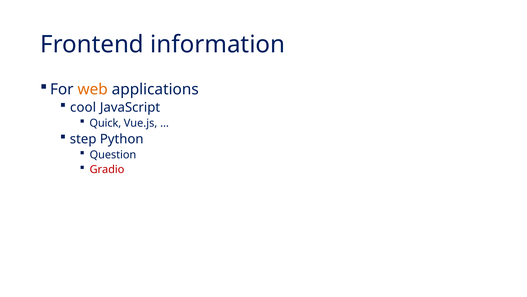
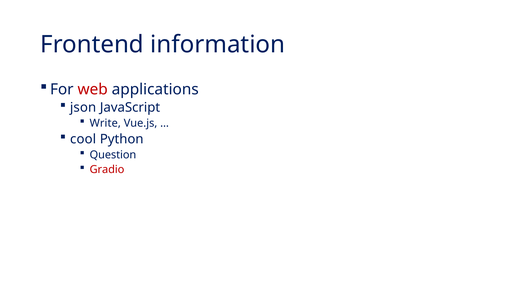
web colour: orange -> red (93, 89)
cool: cool -> json (83, 107)
Quick: Quick -> Write (105, 123)
step: step -> cool (83, 139)
